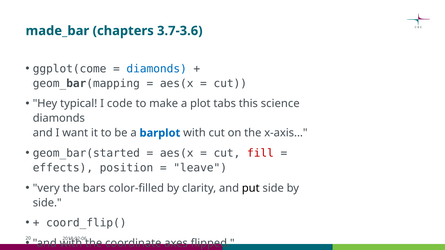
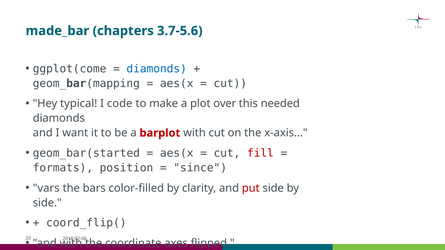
3.7-3.6: 3.7-3.6 -> 3.7-5.6 (180, 31)
tabs: tabs -> over (225, 104)
science: science -> needed (280, 104)
barplot colour: blue -> red (160, 133)
effects: effects -> formats (63, 168)
leave: leave -> since (200, 168)
very: very -> vars (46, 188)
put colour: black -> red (251, 188)
